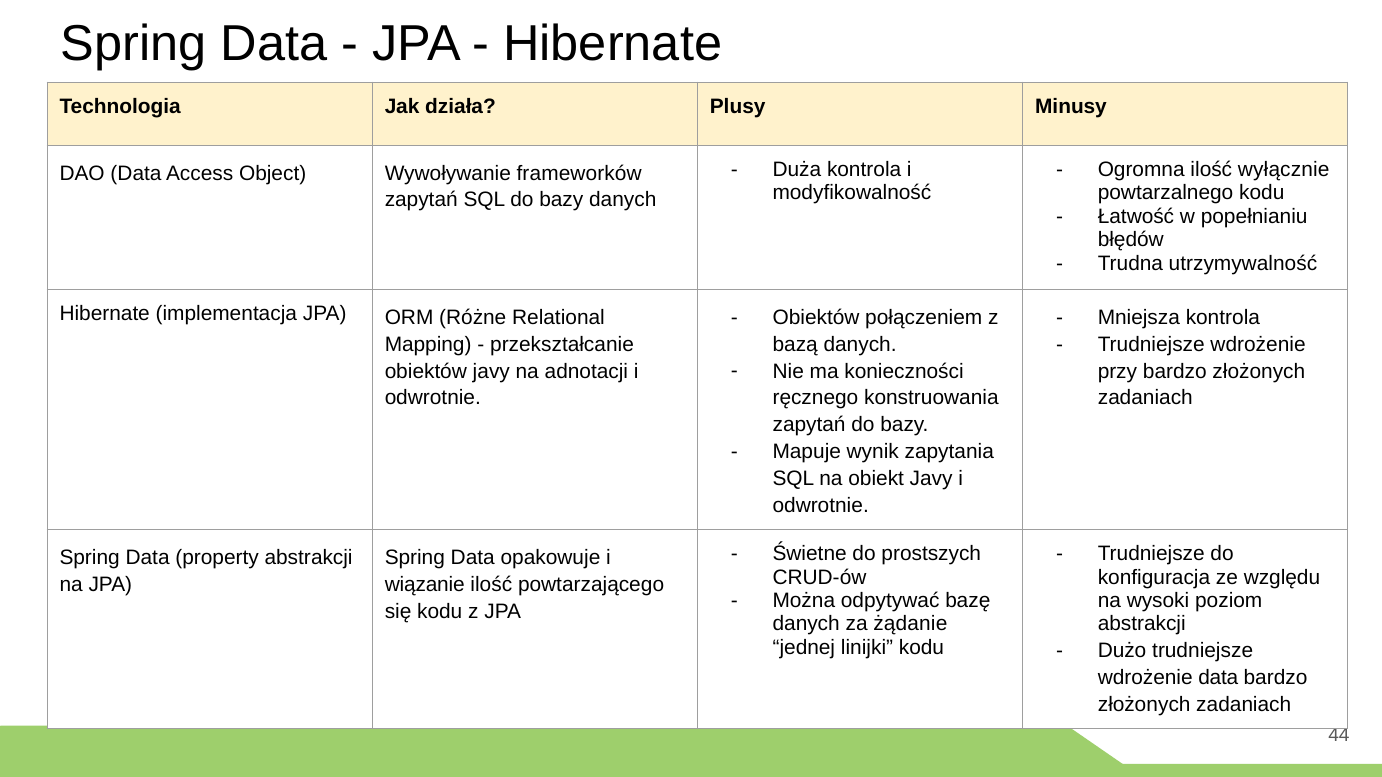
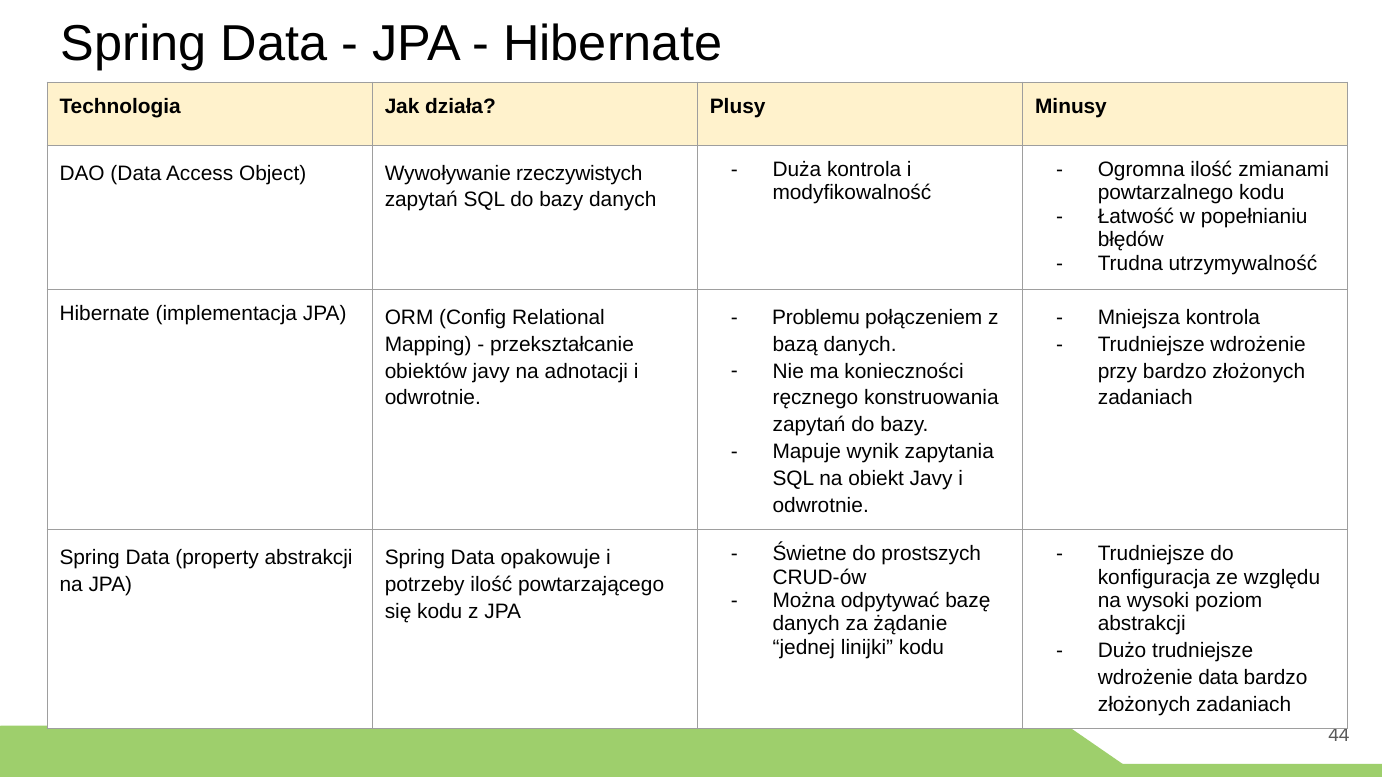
wyłącznie: wyłącznie -> zmianami (1284, 170)
frameworków: frameworków -> rzeczywistych (579, 173)
Różne: Różne -> Config (473, 318)
Obiektów: Obiektów -> Problemu (816, 318)
wiązanie: wiązanie -> potrzeby (425, 585)
